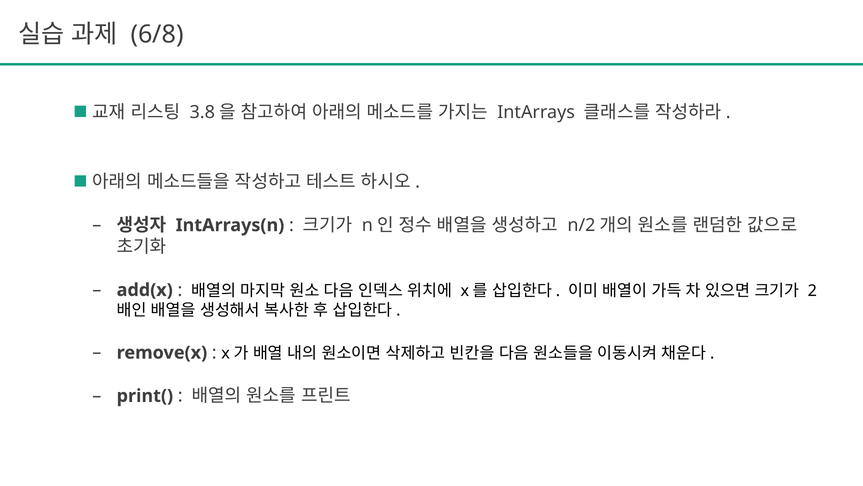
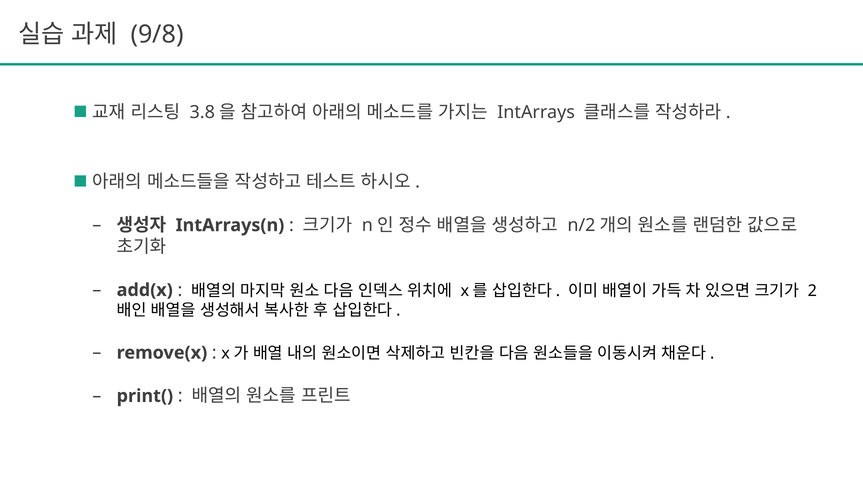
6/8: 6/8 -> 9/8 (157, 35)
